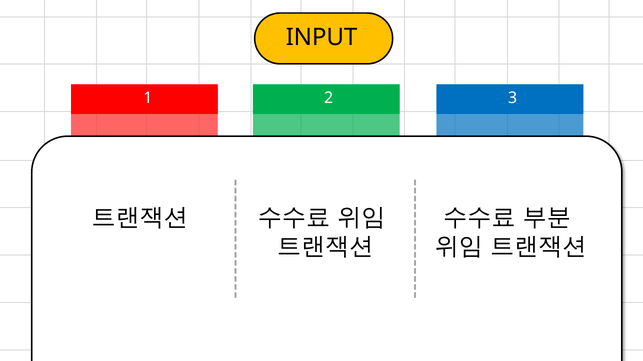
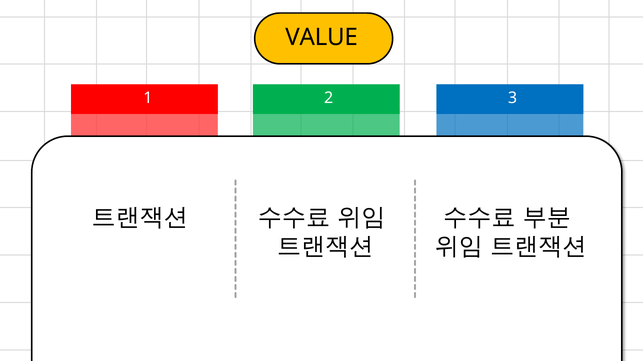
INPUT: INPUT -> VALUE (322, 37)
